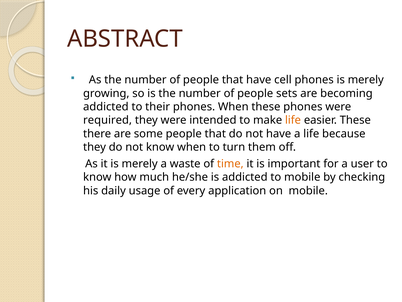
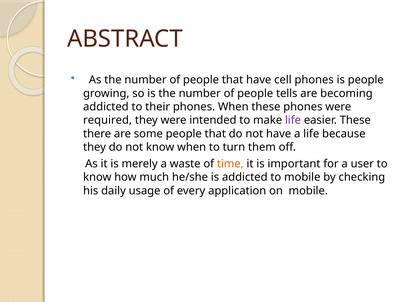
phones is merely: merely -> people (366, 80)
sets: sets -> tells (287, 93)
life colour: orange -> purple (293, 120)
